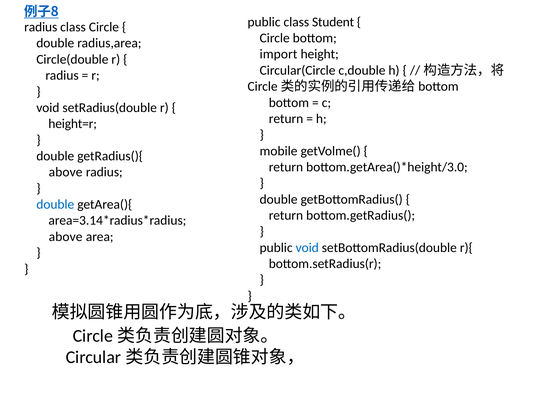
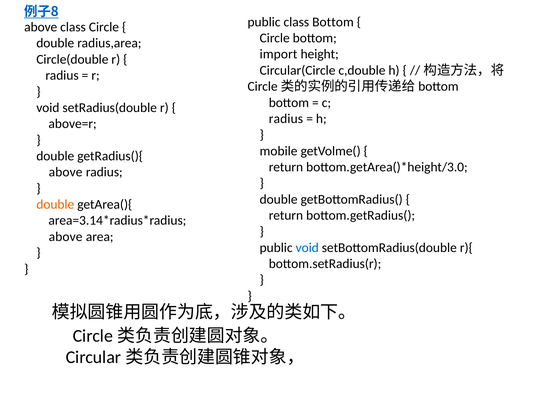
class Student: Student -> Bottom (333, 22)
radius: radius -> above (41, 27)
return: return -> radius (286, 119)
height=r: height=r -> above=r (73, 124)
double colour: blue -> orange (55, 204)
